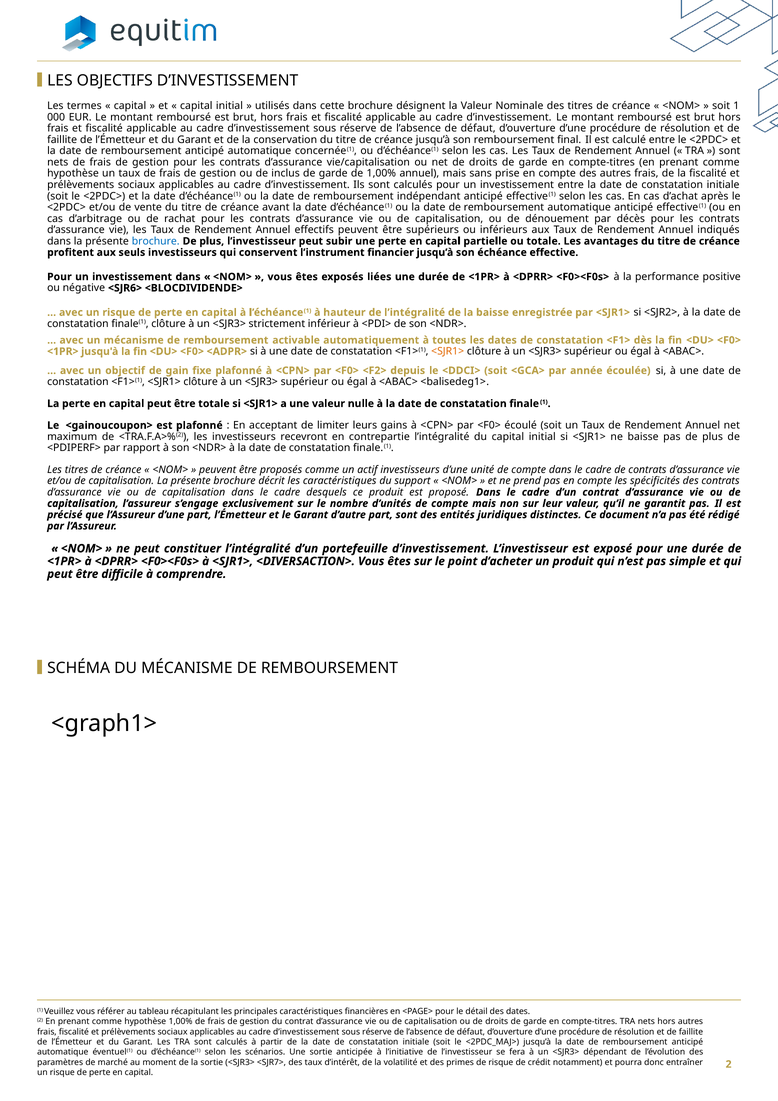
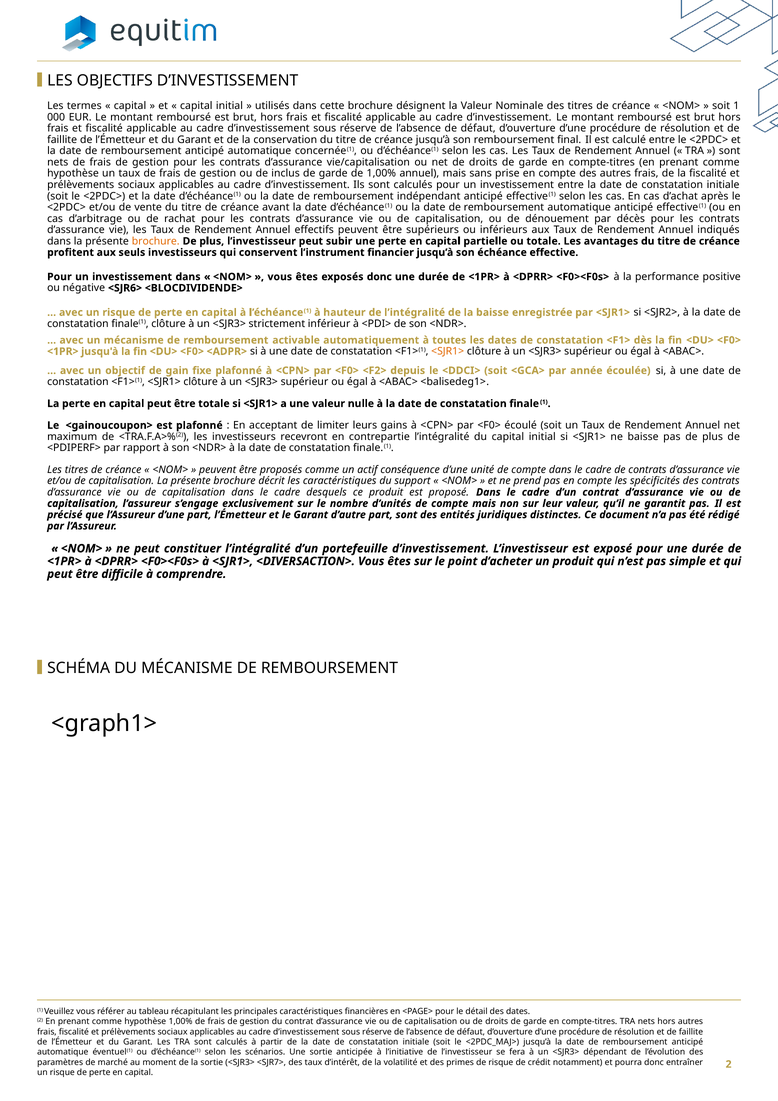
brochure colour: blue -> orange (156, 241)
exposés liées: liées -> donc (379, 277)
actif investisseurs: investisseurs -> conséquence (410, 469)
